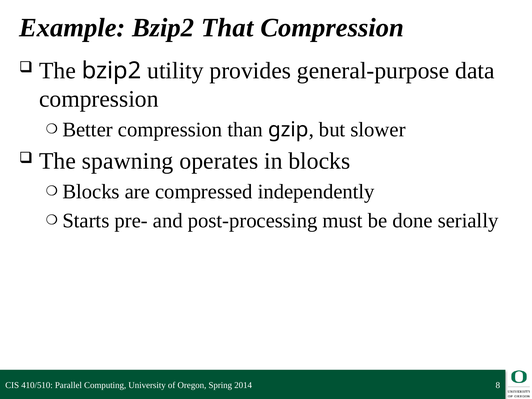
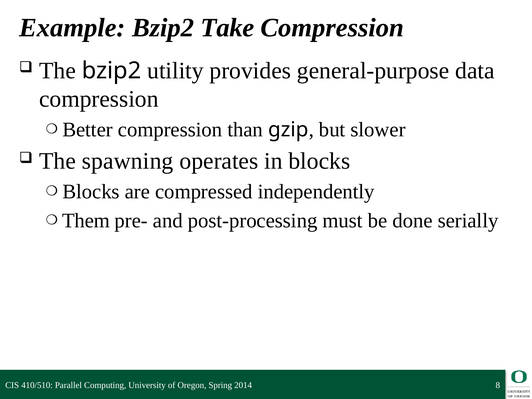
That: That -> Take (228, 28)
Starts: Starts -> Them (86, 221)
